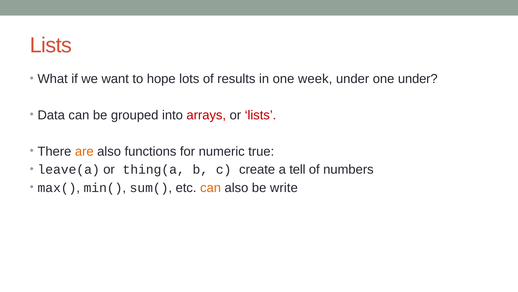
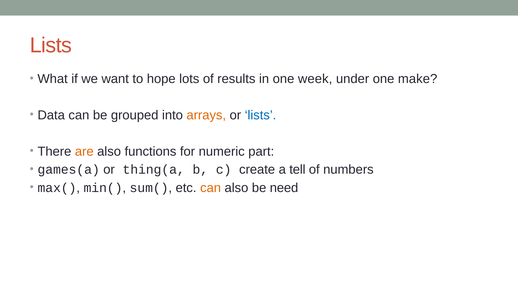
one under: under -> make (418, 79)
arrays colour: red -> orange (206, 115)
lists colour: red -> blue (261, 115)
true: true -> part (261, 151)
leave(a: leave(a -> games(a (69, 169)
write: write -> need (284, 187)
